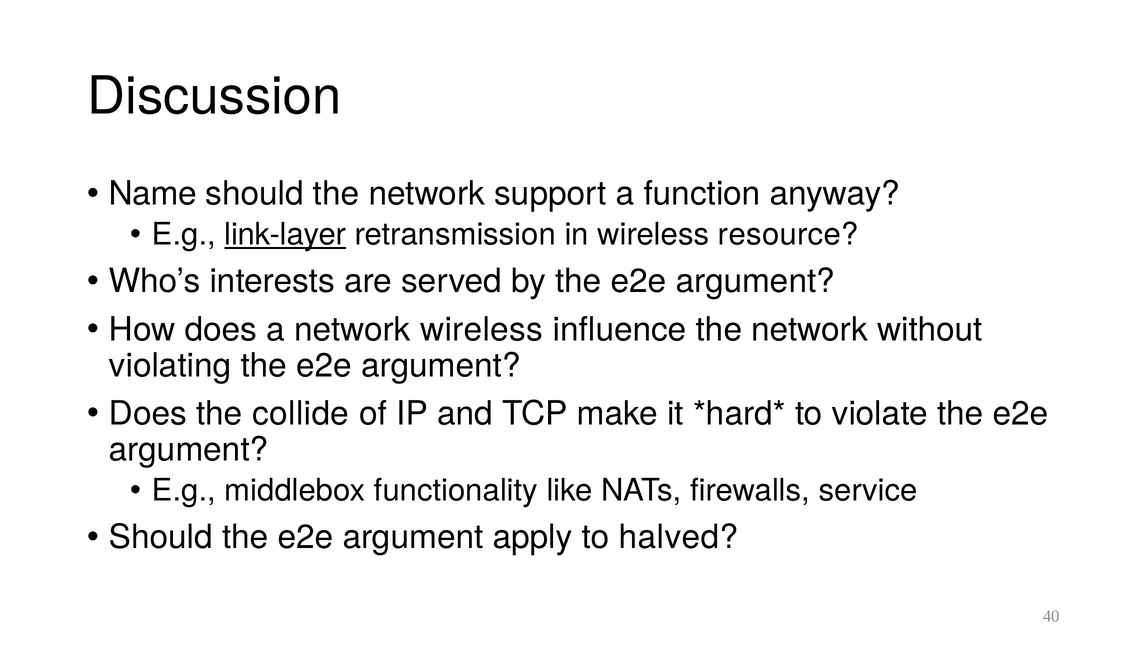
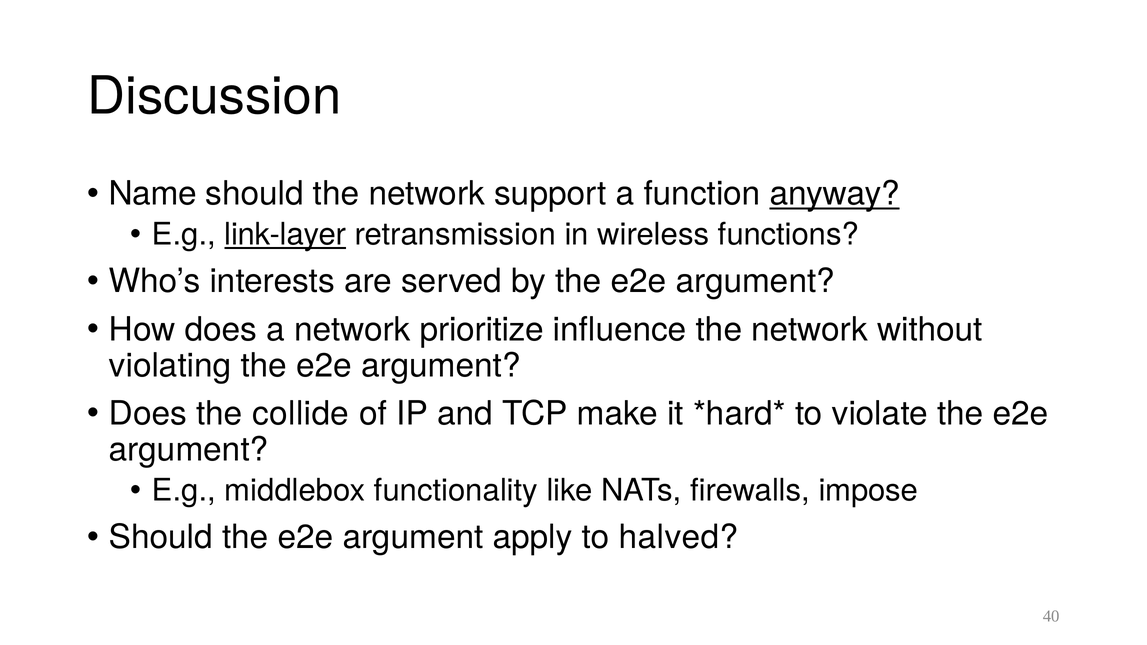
anyway underline: none -> present (835, 194)
resource: resource -> functions (788, 235)
network wireless: wireless -> prioritize (482, 330)
service: service -> impose (868, 491)
